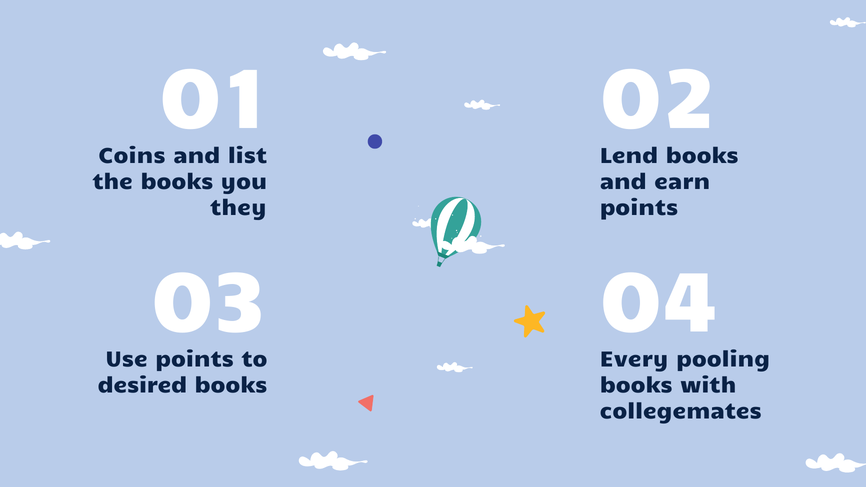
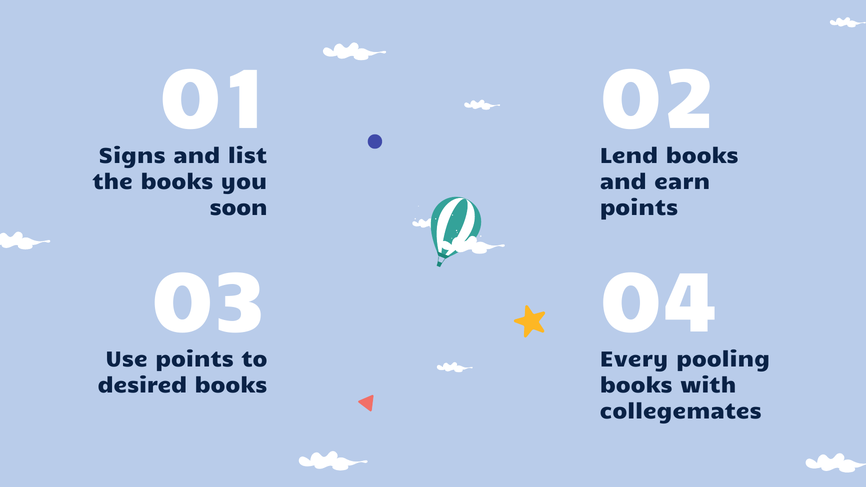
Coins: Coins -> Signs (132, 156)
they: they -> soon (239, 208)
